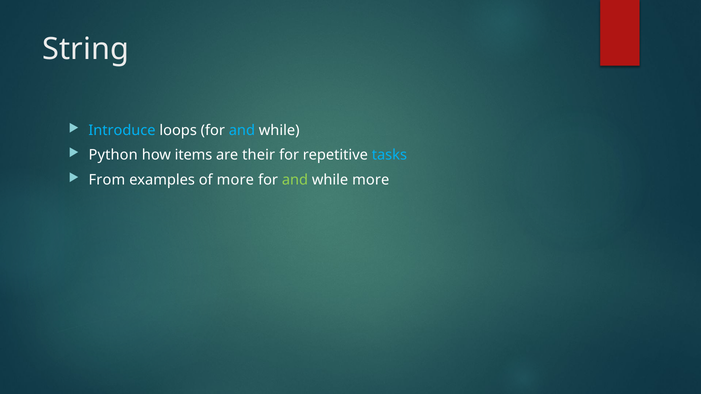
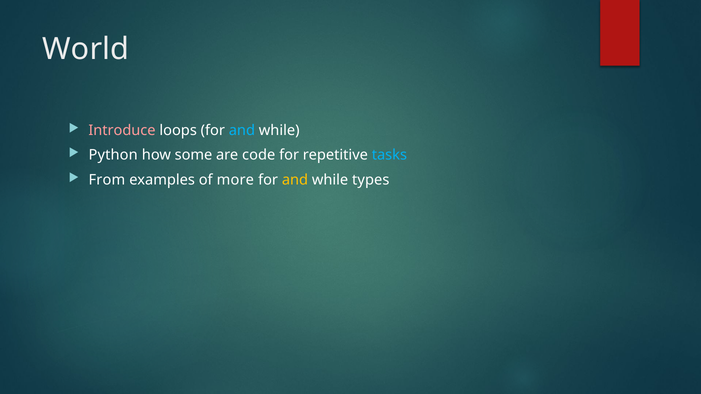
String: String -> World (86, 49)
Introduce colour: light blue -> pink (122, 130)
items: items -> some (194, 155)
their: their -> code (259, 155)
and colour: light green -> yellow (295, 180)
while more: more -> types (371, 180)
